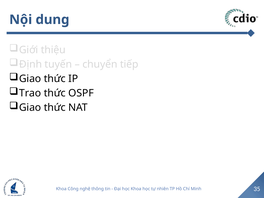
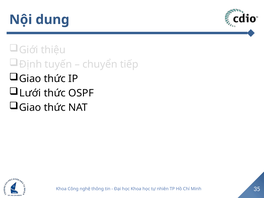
Trao: Trao -> Lưới (30, 93)
